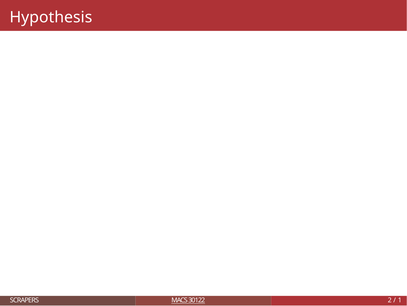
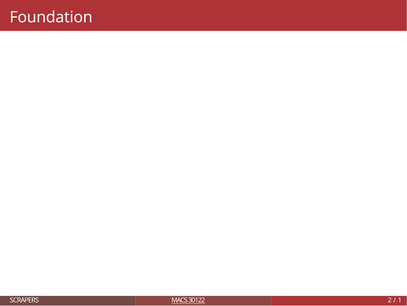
Hypothesis: Hypothesis -> Foundation (51, 17)
